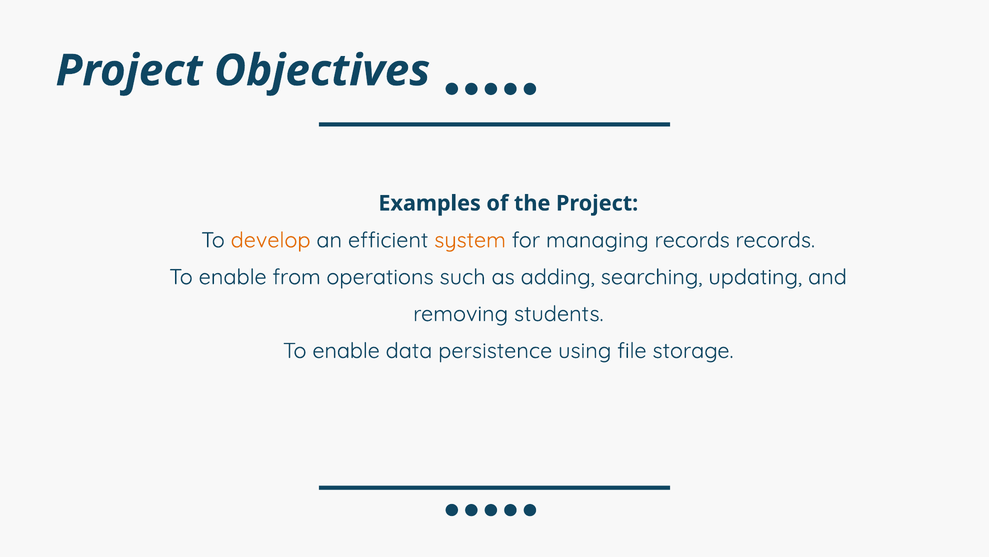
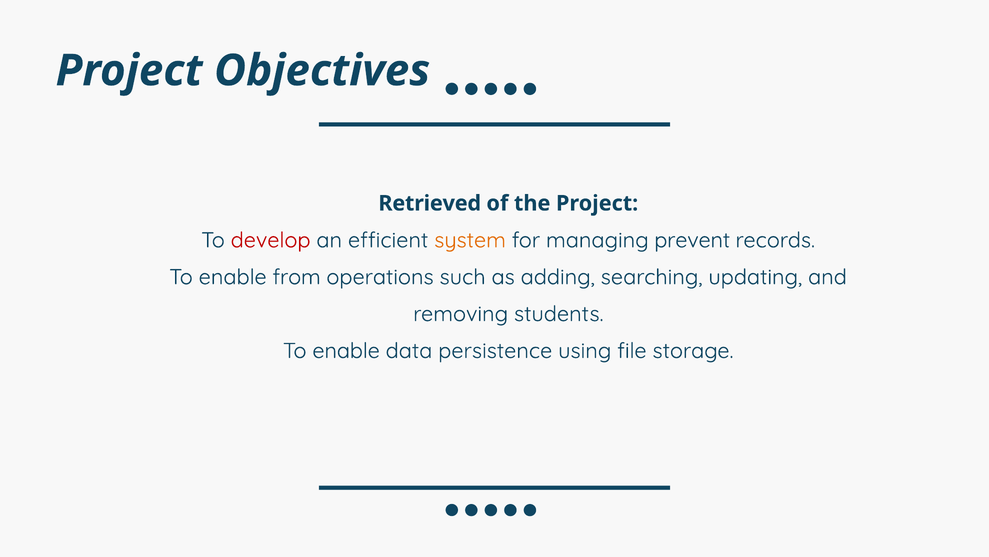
Examples: Examples -> Retrieved (430, 203)
develop colour: orange -> red (271, 240)
managing records: records -> prevent (692, 240)
